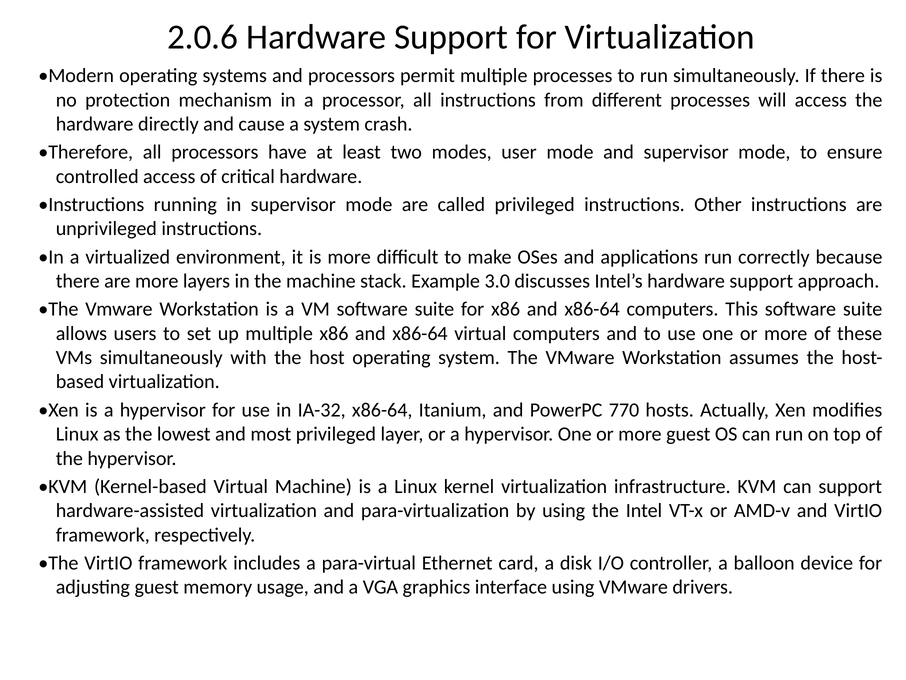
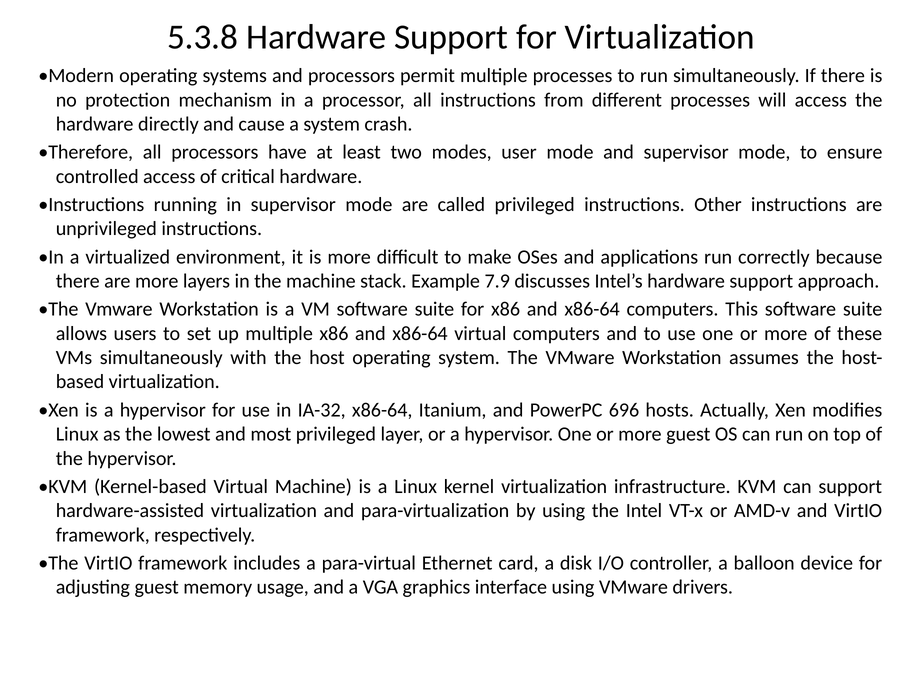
2.0.6: 2.0.6 -> 5.3.8 (203, 37)
3.0: 3.0 -> 7.9 (497, 281)
770: 770 -> 696 (624, 410)
